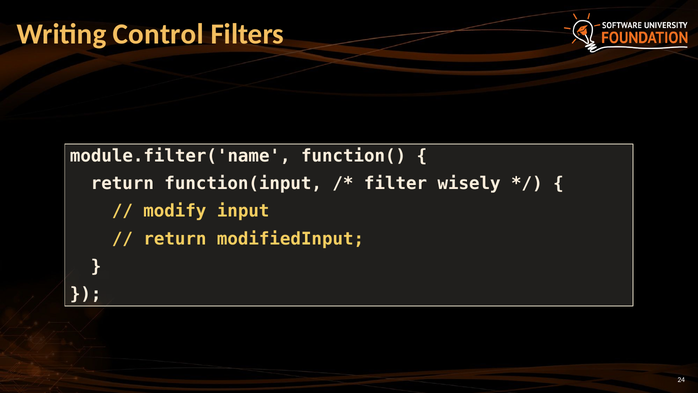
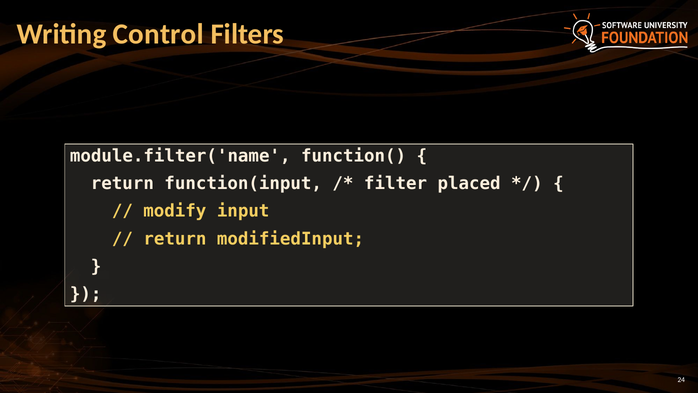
wisely: wisely -> placed (469, 183)
